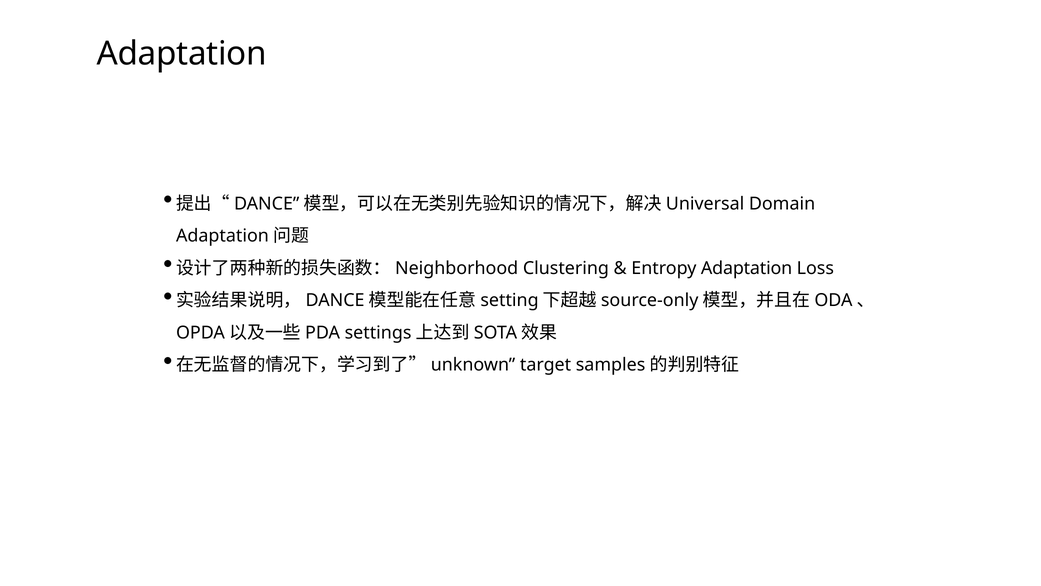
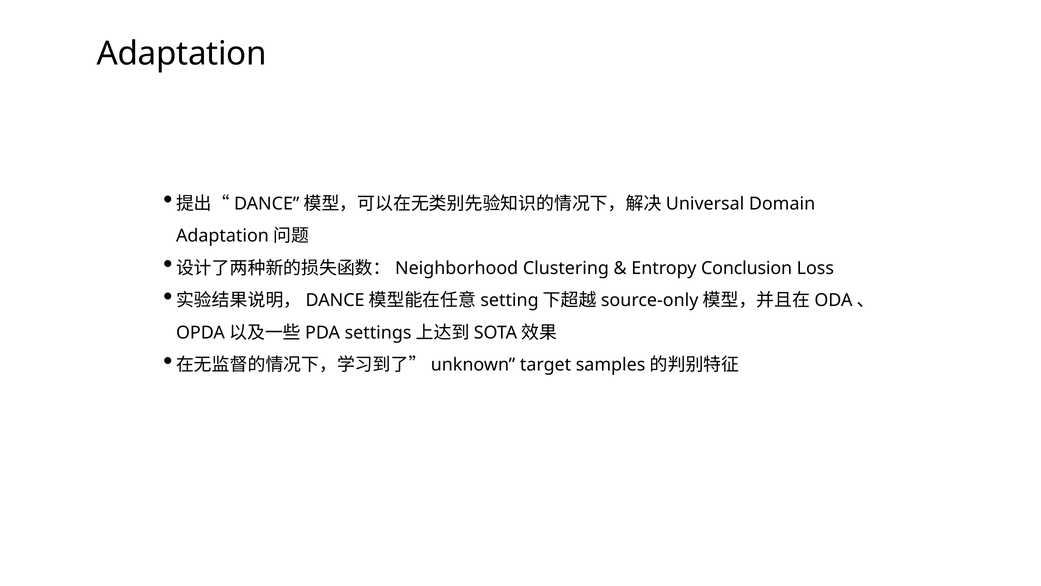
Entropy Adaptation: Adaptation -> Conclusion (747, 268)
